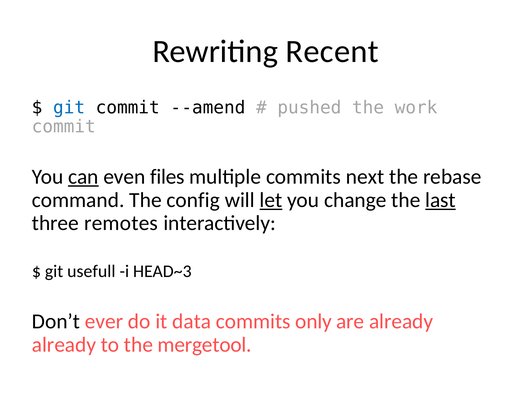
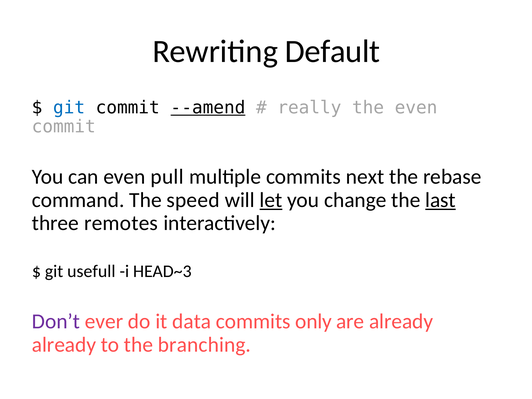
Recent: Recent -> Default (332, 51)
--amend underline: none -> present (208, 108)
pushed: pushed -> really (309, 108)
the work: work -> even (416, 108)
can underline: present -> none (83, 177)
files: files -> pull (167, 177)
config: config -> speed (193, 200)
Don’t colour: black -> purple (56, 322)
mergetool: mergetool -> branching (204, 345)
